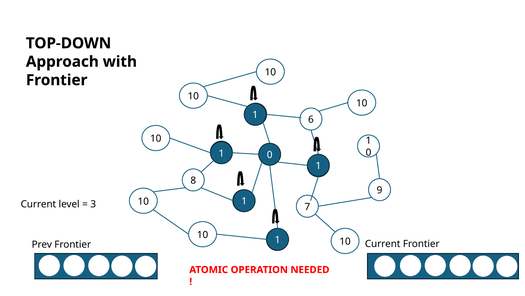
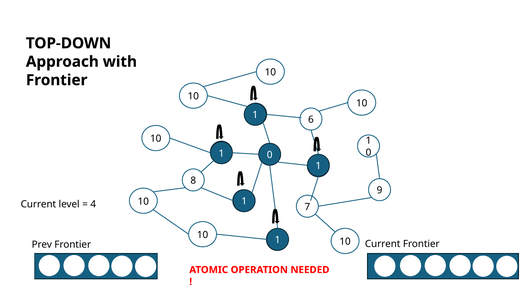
3: 3 -> 4 (93, 204)
